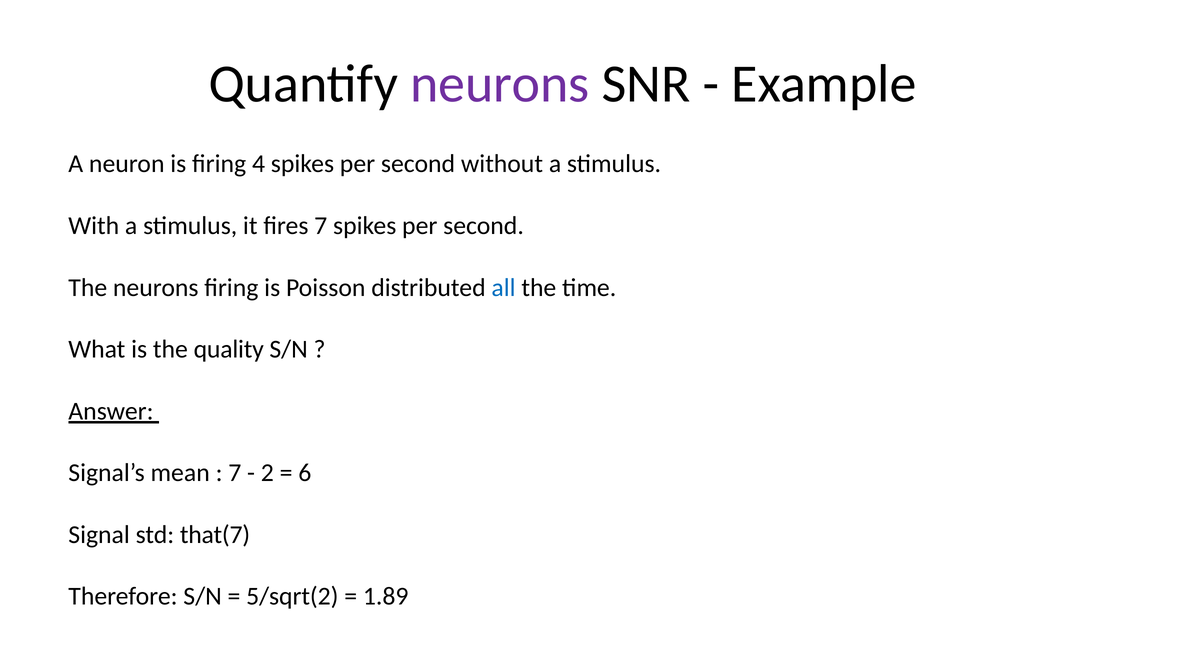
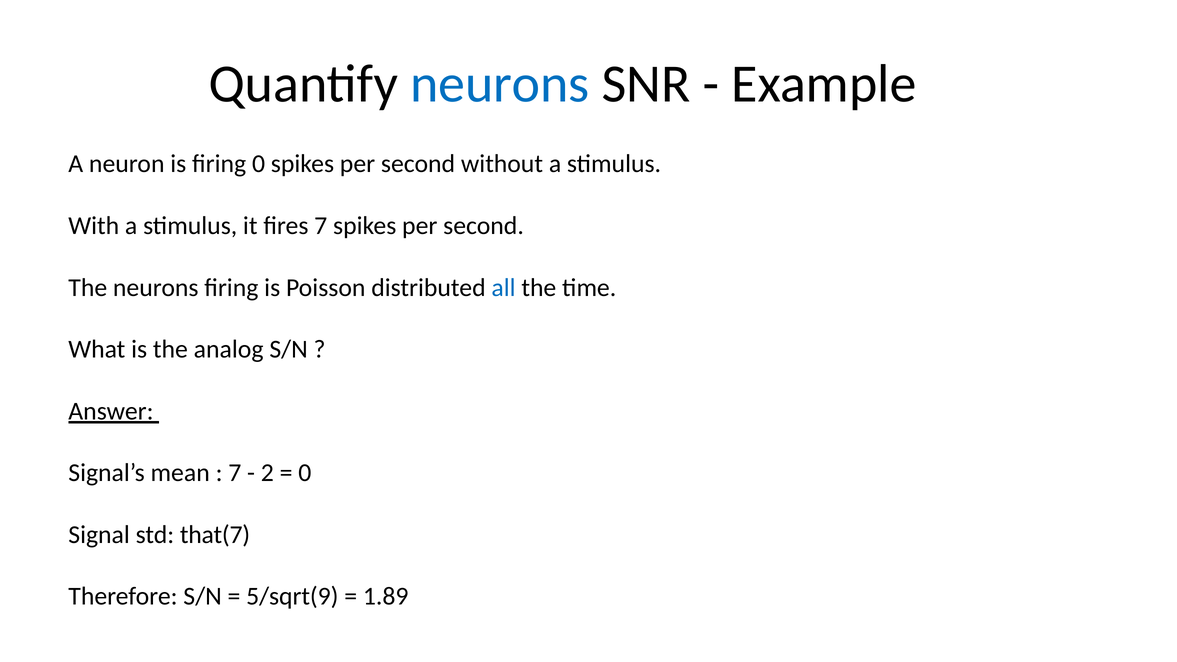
neurons colour: purple -> blue (500, 84)
firing 4: 4 -> 0 (259, 164)
quality: quality -> analog (229, 349)
6: 6 -> 0 (305, 473)
5/sqrt(2: 5/sqrt(2 -> 5/sqrt(9 (292, 597)
